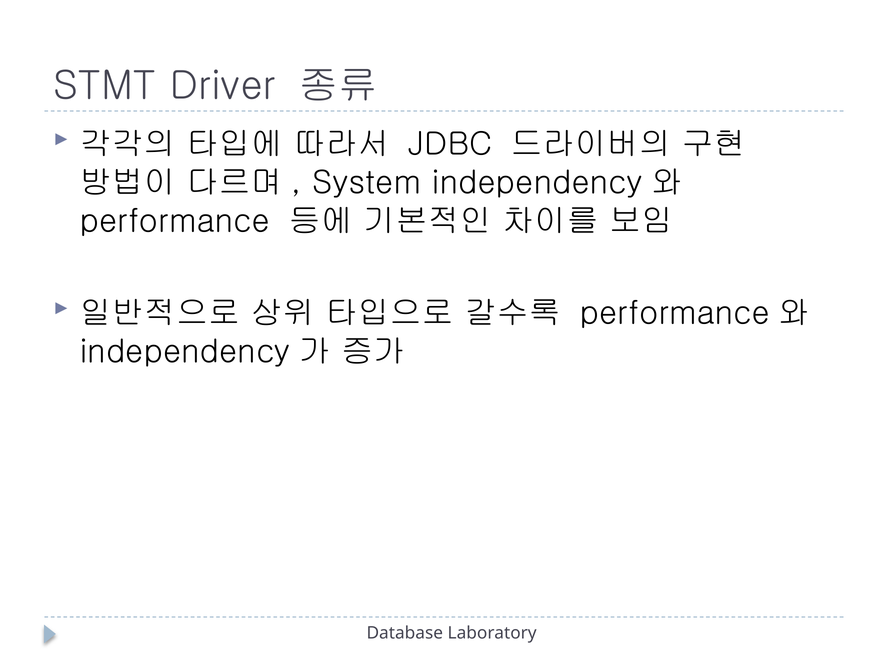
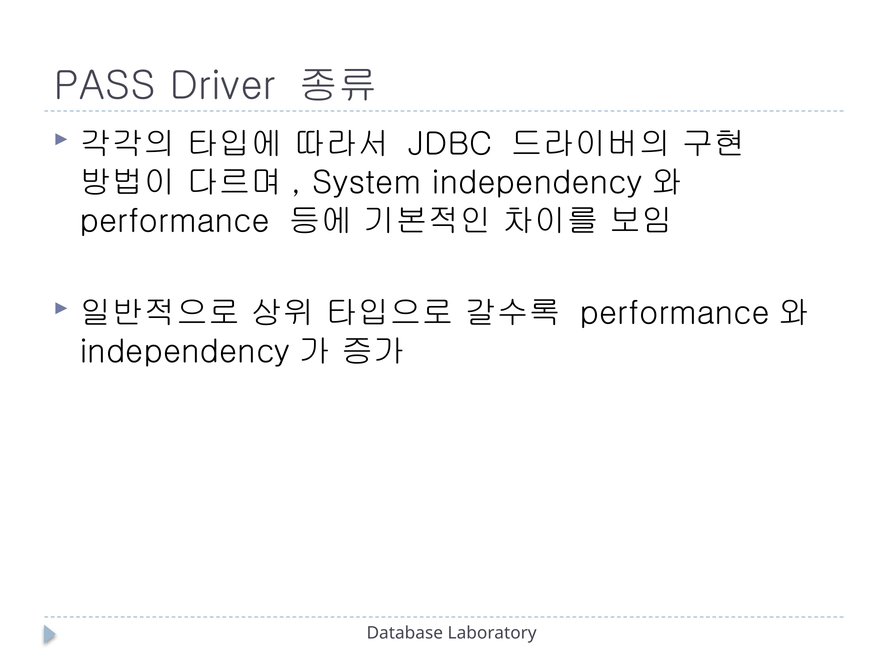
STMT: STMT -> PASS (105, 86)
